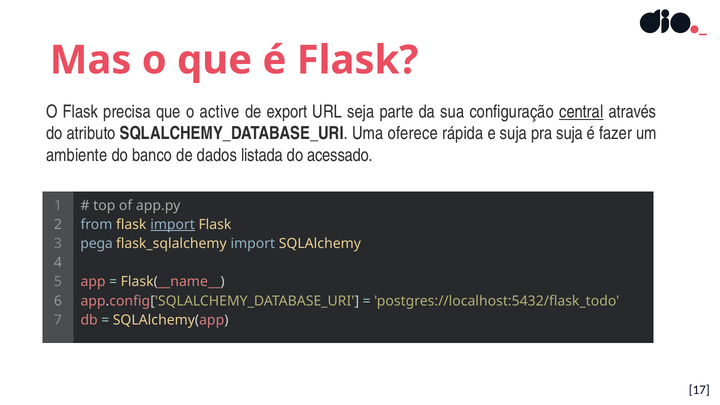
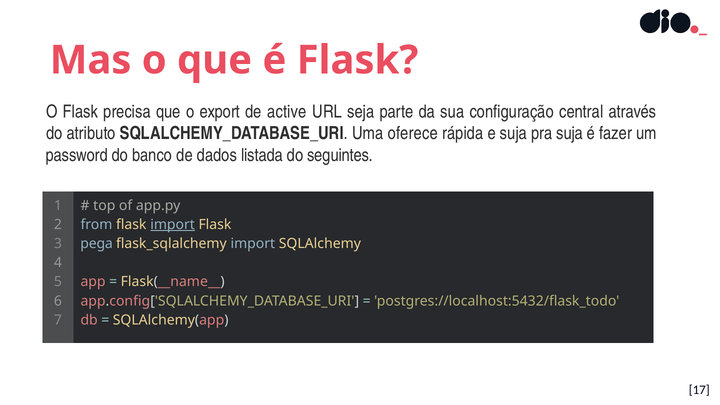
active: active -> export (220, 112)
export: export -> active (287, 112)
central underline: present -> none (581, 112)
ambiente: ambiente -> password (77, 155)
acessado: acessado -> seguintes (340, 155)
